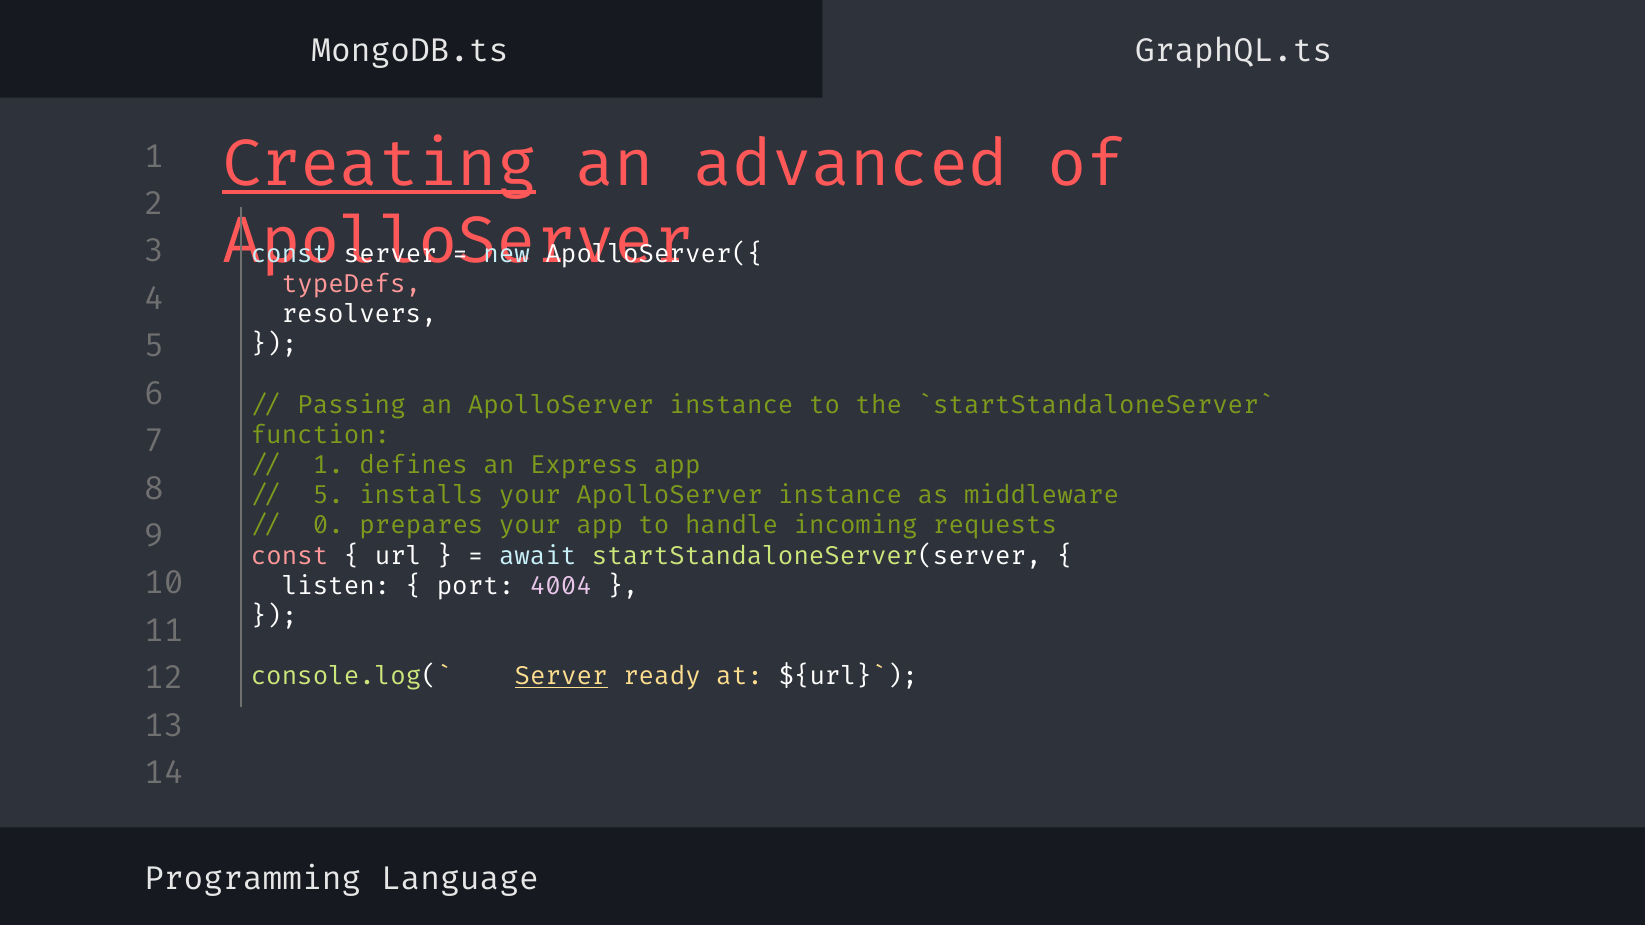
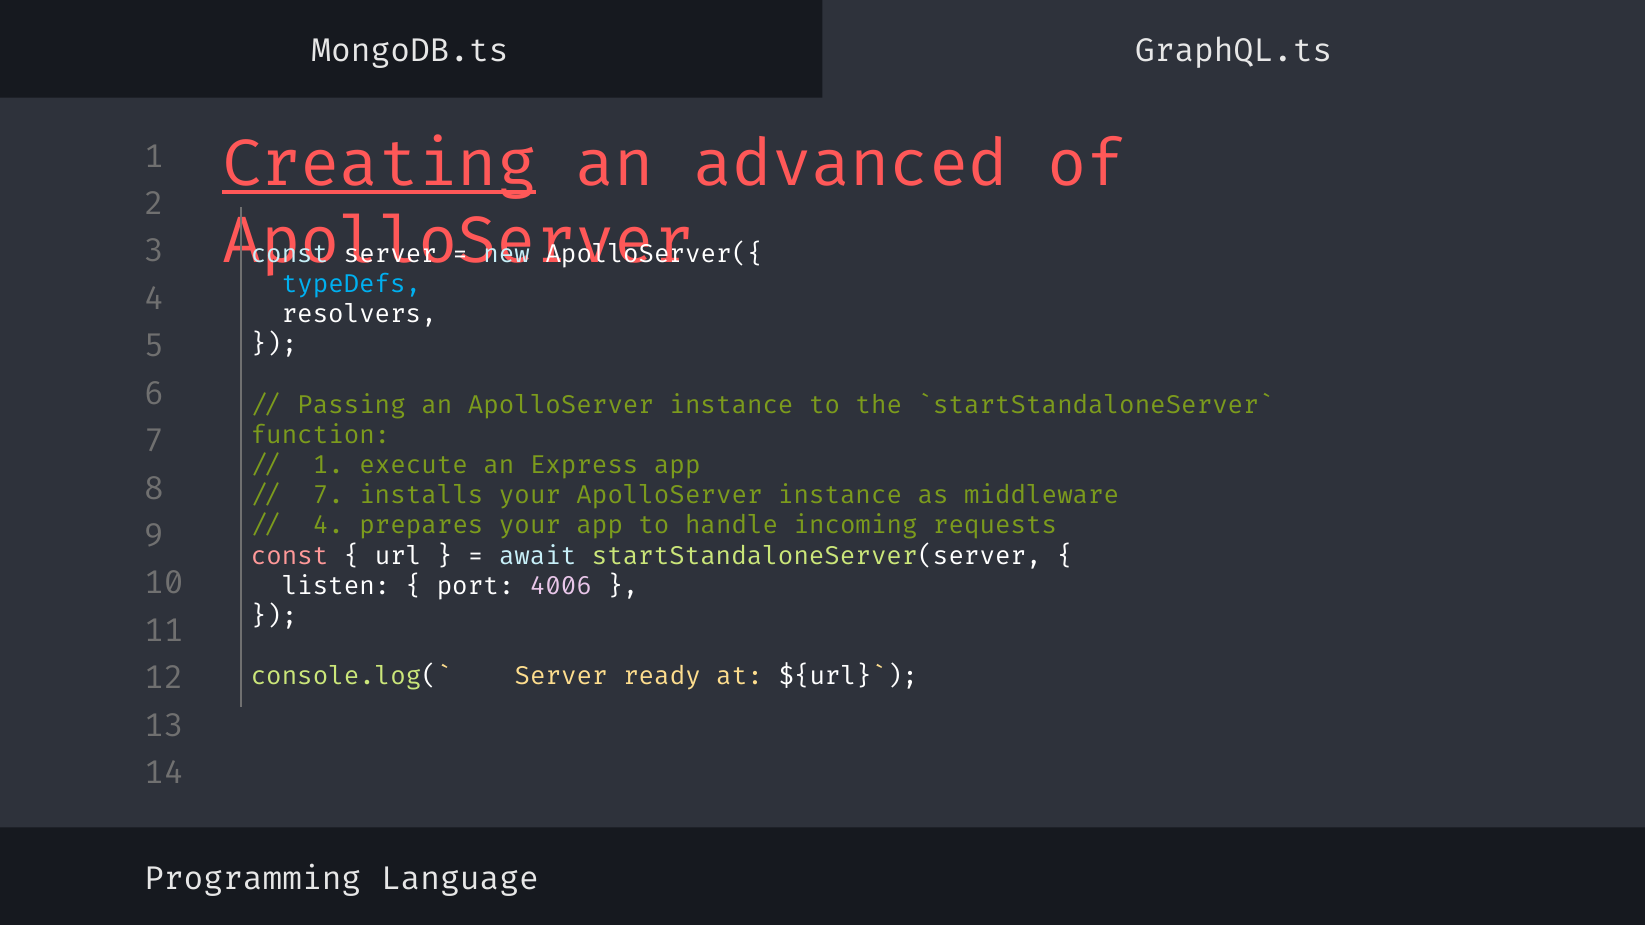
typeDefs colour: pink -> light blue (351, 284)
defines: defines -> execute (414, 466)
5: 5 -> 7 (328, 496)
0: 0 -> 4 (328, 526)
4004: 4004 -> 4006 (561, 586)
Server underline: present -> none (561, 677)
